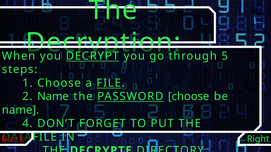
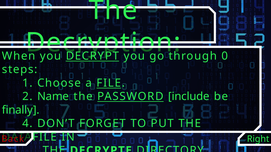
5: 5 -> 0 (225, 56)
PASSWORD choose: choose -> include (189, 97)
name: name -> finally (21, 110)
